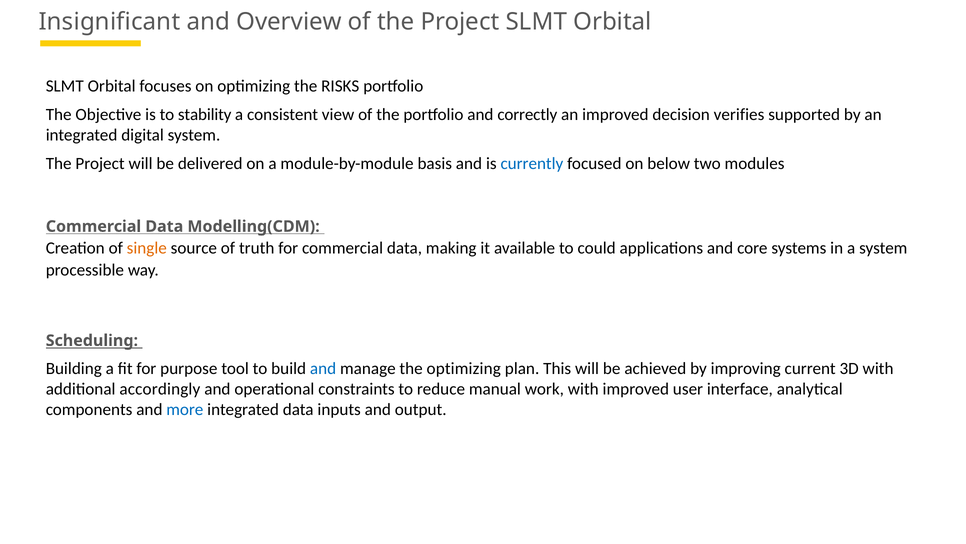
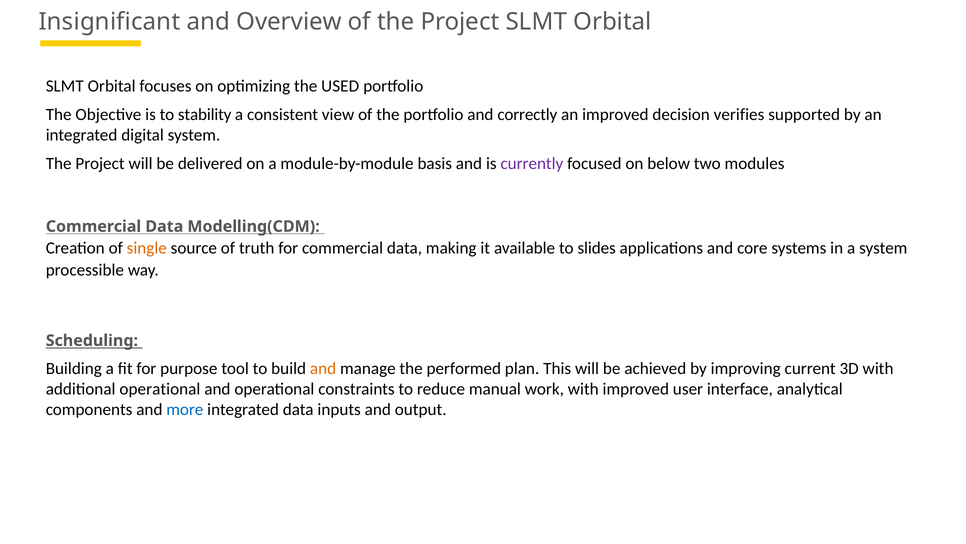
RISKS: RISKS -> USED (340, 86)
currently colour: blue -> purple (532, 164)
could: could -> slides (597, 248)
and colour: blue -> orange (323, 368)
the optimizing: optimizing -> performed (464, 368)
additional accordingly: accordingly -> operational (160, 389)
